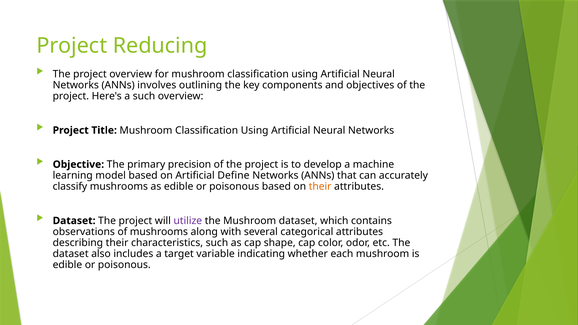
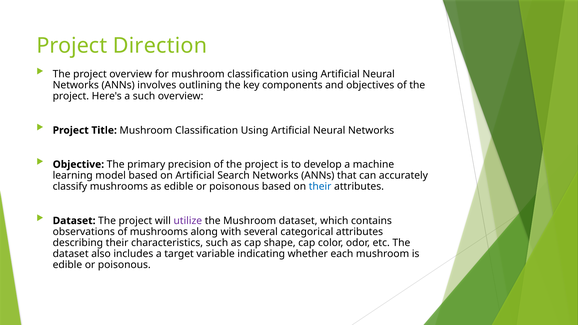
Reducing: Reducing -> Direction (160, 46)
Define: Define -> Search (234, 176)
their colour: orange -> blue (320, 187)
